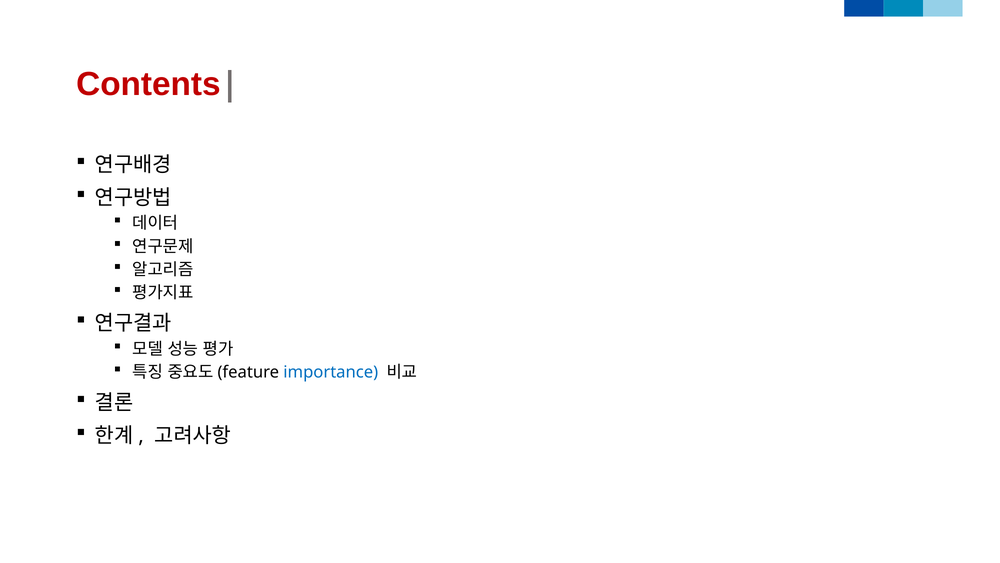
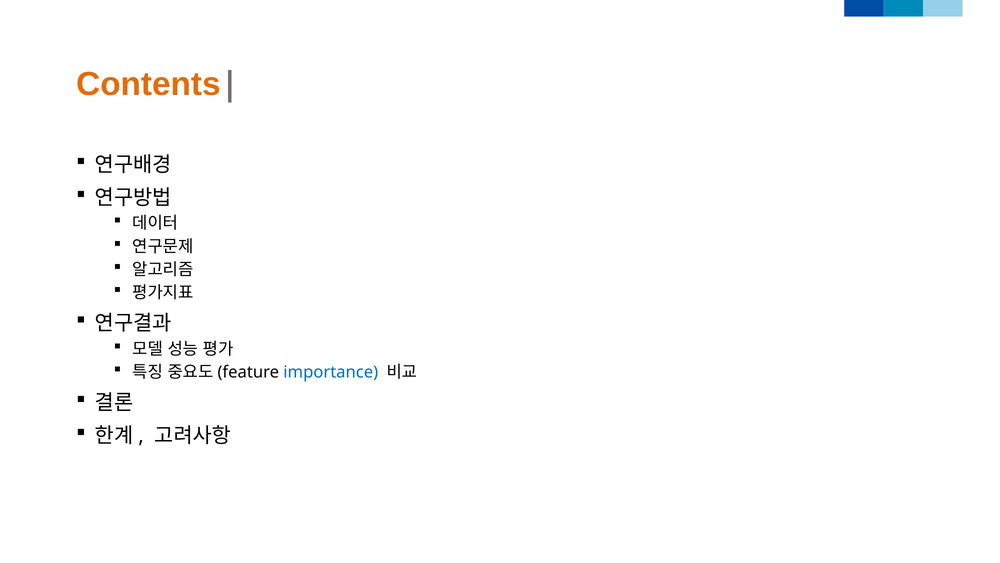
Contents colour: red -> orange (148, 84)
